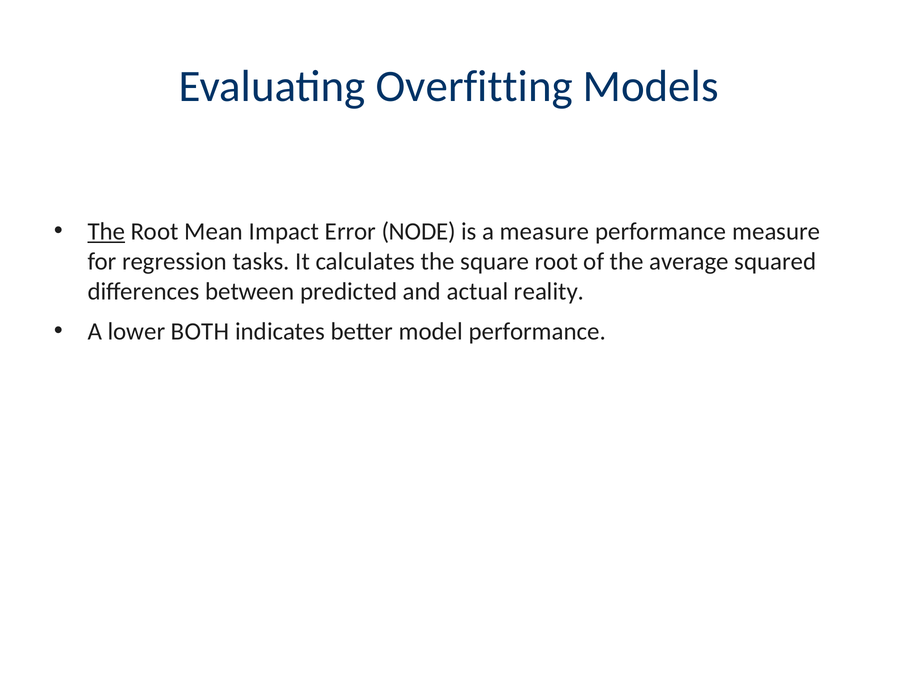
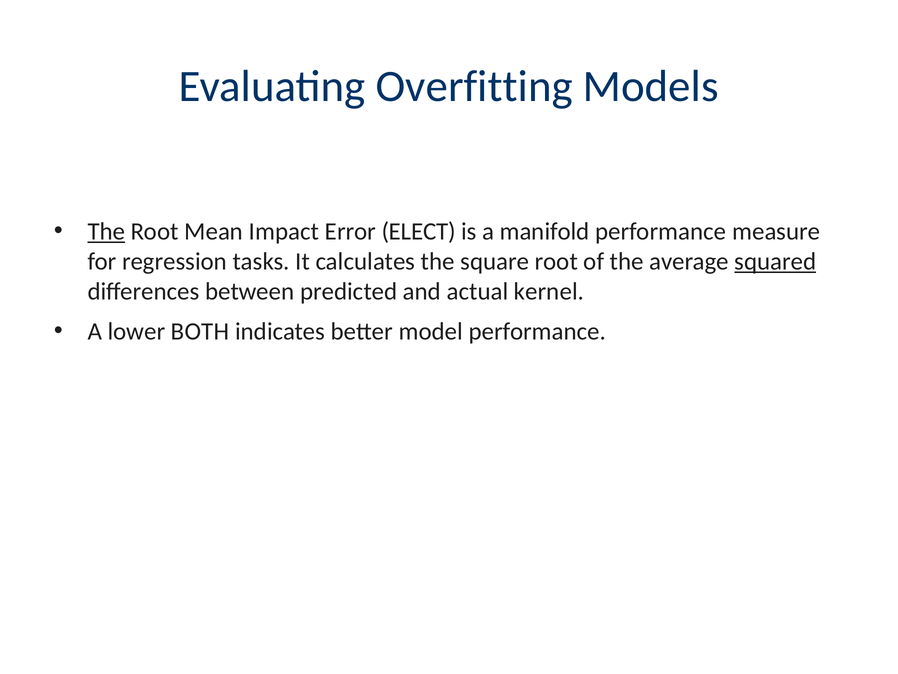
NODE: NODE -> ELECT (419, 231)
a measure: measure -> manifold (545, 231)
squared underline: none -> present (775, 261)
reality: reality -> kernel (549, 291)
